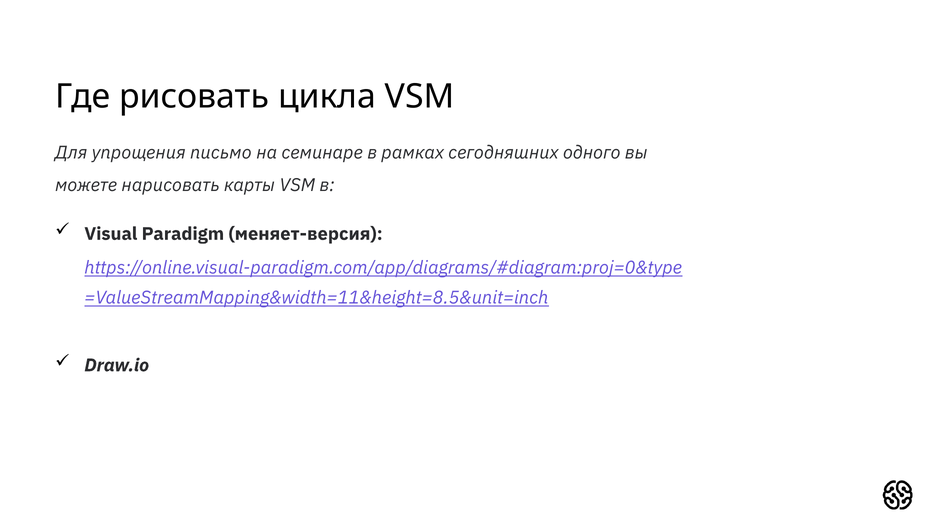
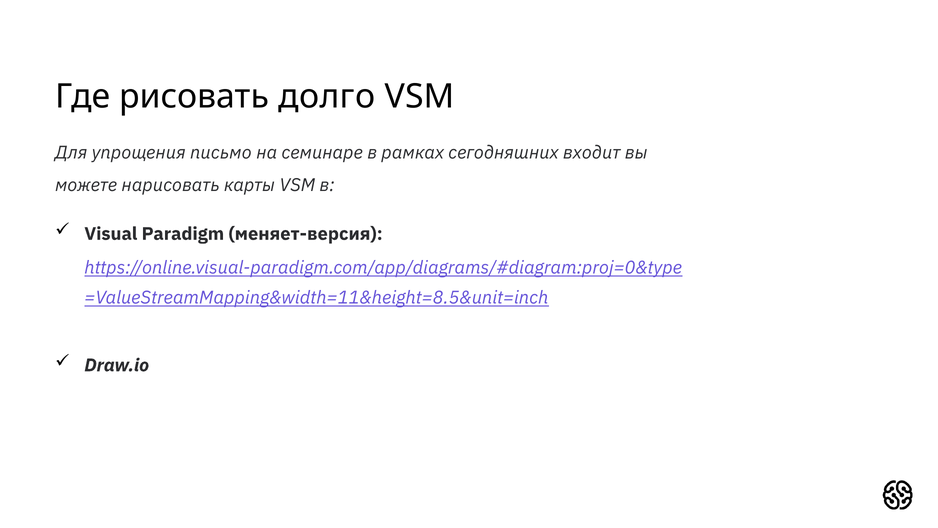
цикла: цикла -> долго (327, 97)
одного: одного -> входит (592, 152)
